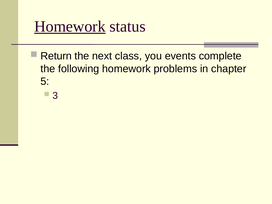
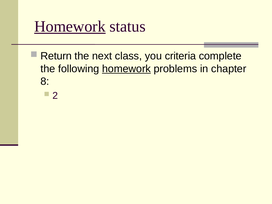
events: events -> criteria (180, 56)
homework underline: none -> present (126, 69)
5: 5 -> 8 (45, 82)
3: 3 -> 2 (55, 96)
